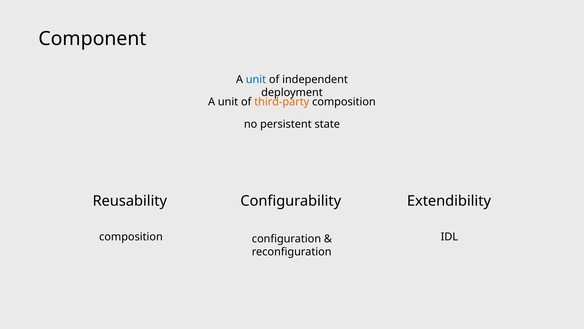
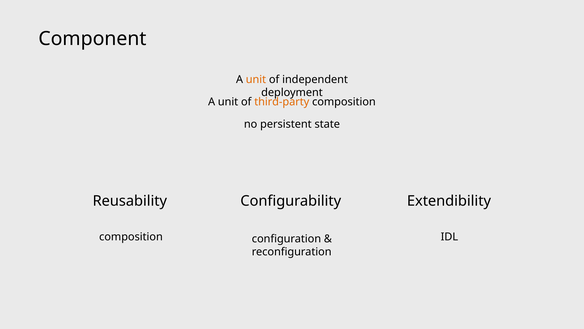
unit colour: blue -> orange (256, 79)
